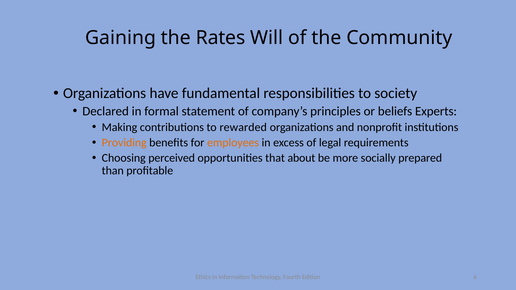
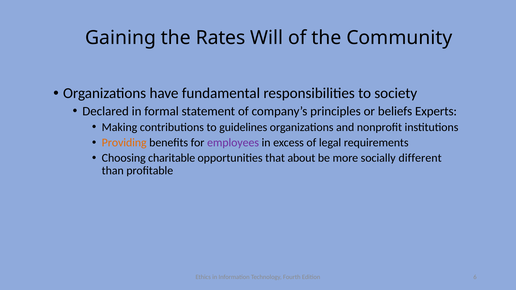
rewarded: rewarded -> guidelines (243, 127)
employees colour: orange -> purple (233, 143)
perceived: perceived -> charitable (172, 158)
prepared: prepared -> different (420, 158)
